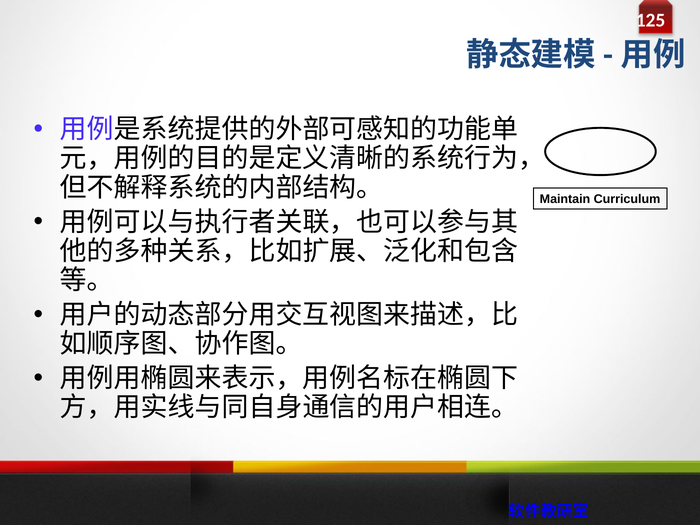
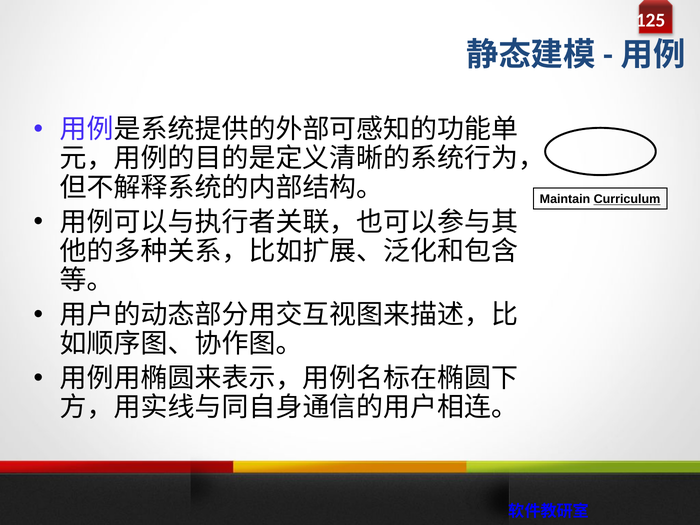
Curriculum underline: none -> present (627, 199)
